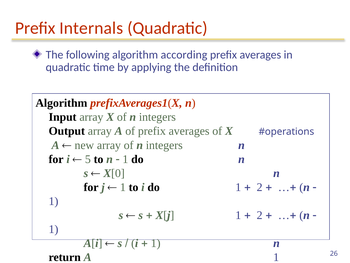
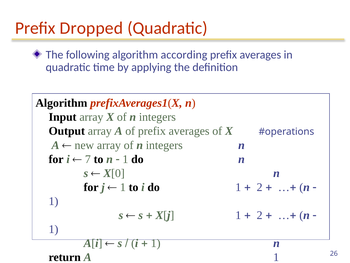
Internals: Internals -> Dropped (91, 28)
5: 5 -> 7 (88, 159)
